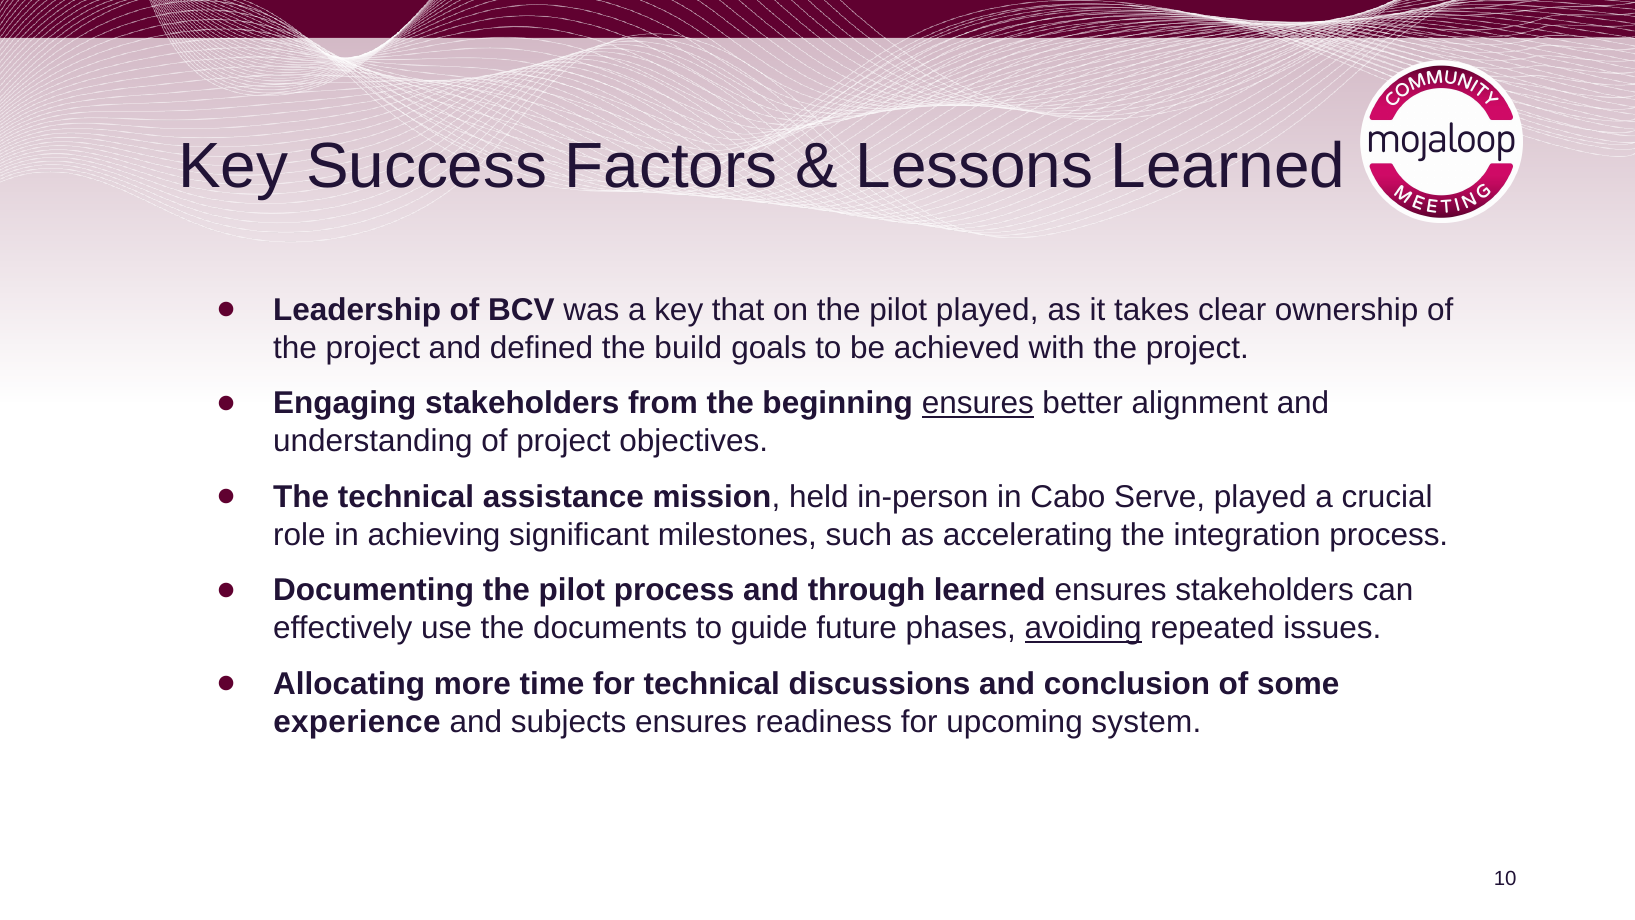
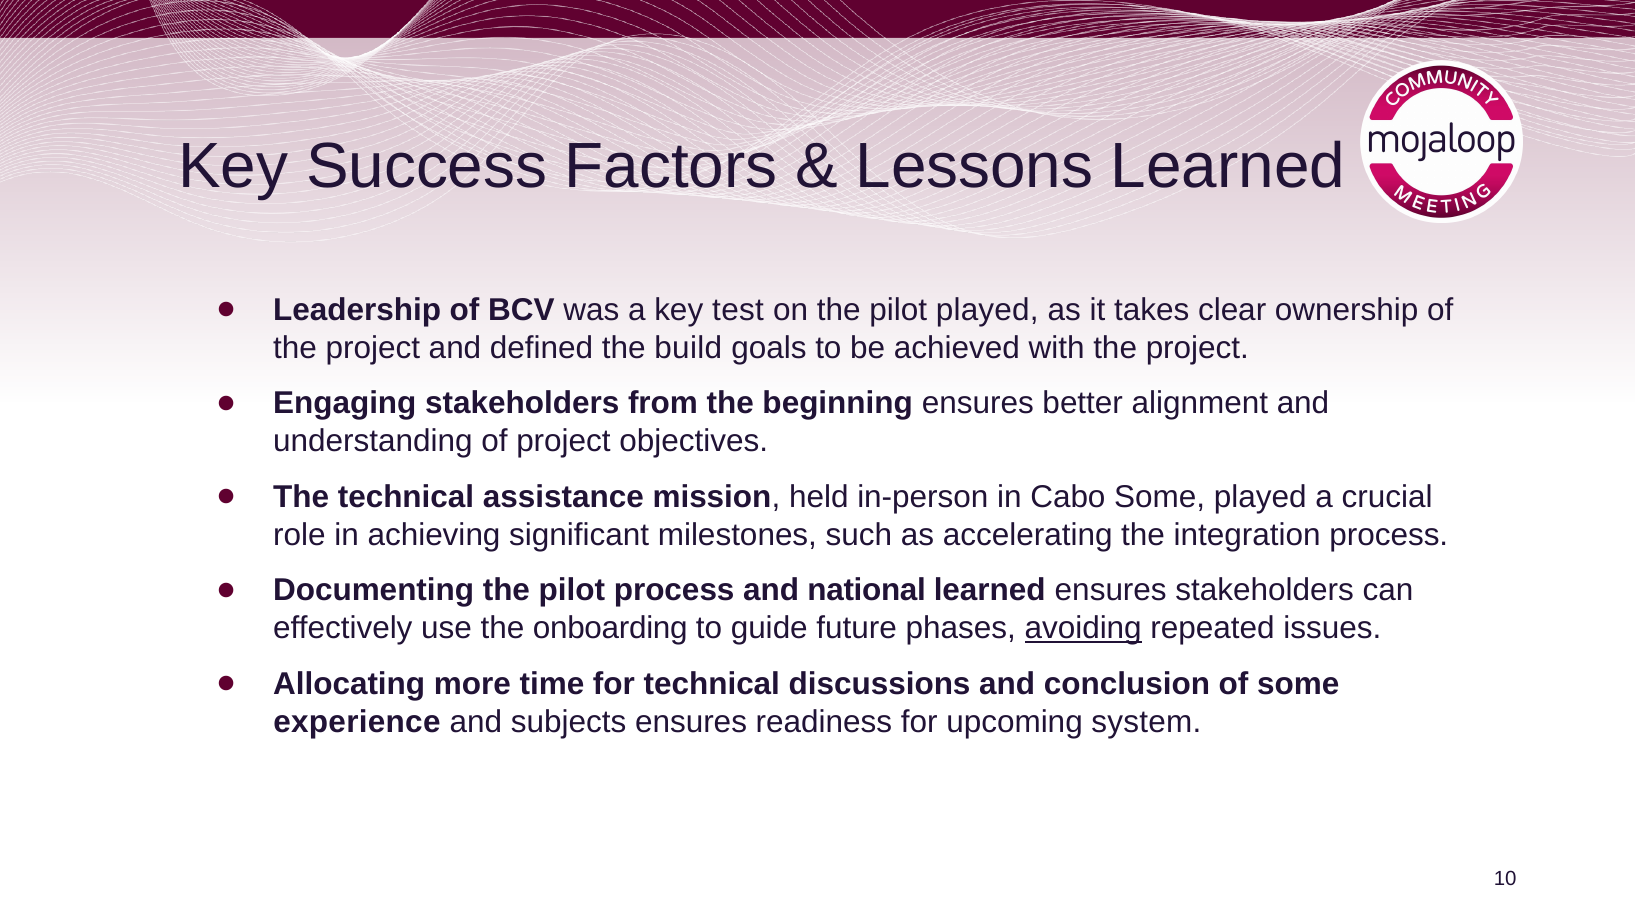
that: that -> test (738, 310)
ensures underline: present -> none (978, 403)
Cabo Serve: Serve -> Some (1160, 497)
through: through -> national (867, 590)
documents: documents -> onboarding (610, 628)
